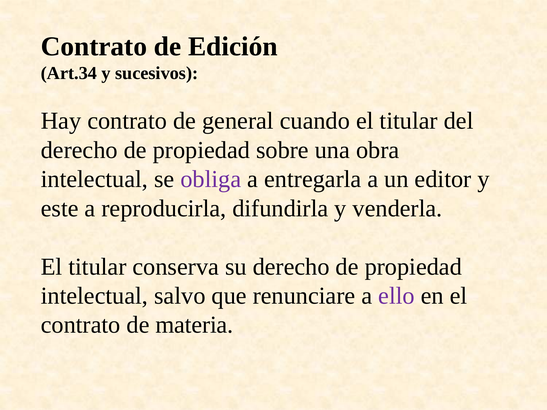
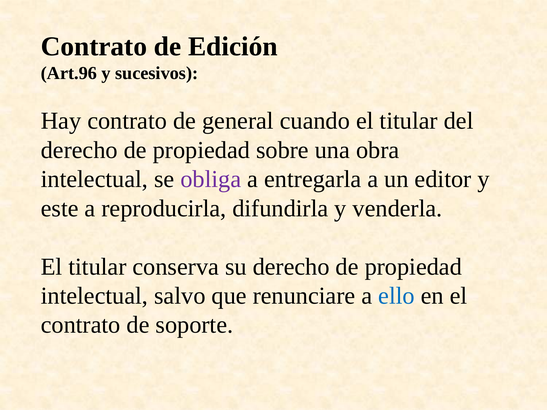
Art.34: Art.34 -> Art.96 (69, 73)
ello colour: purple -> blue (396, 296)
materia: materia -> soporte (194, 325)
